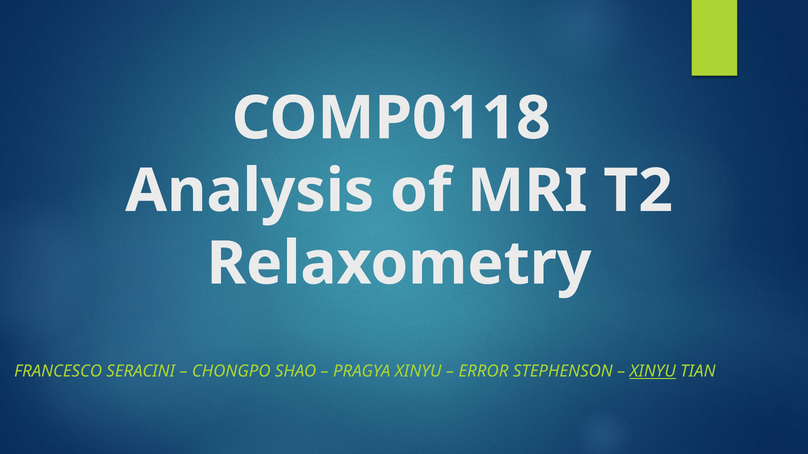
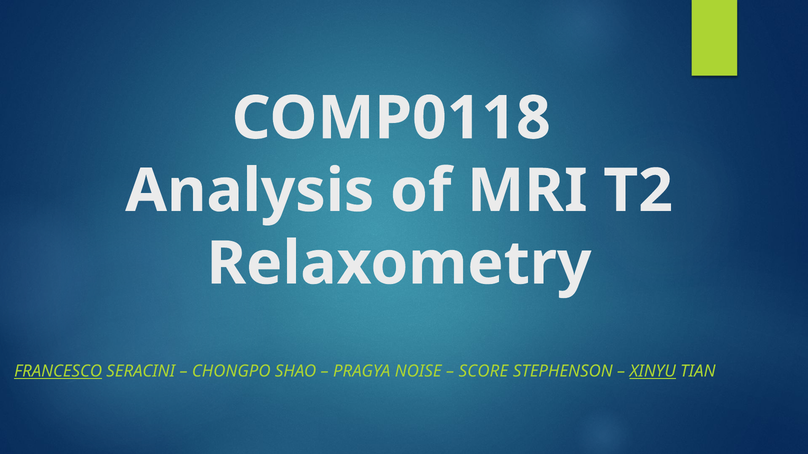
FRANCESCO underline: none -> present (58, 372)
PRAGYA XINYU: XINYU -> NOISE (418, 372)
ERROR: ERROR -> SCORE (483, 372)
